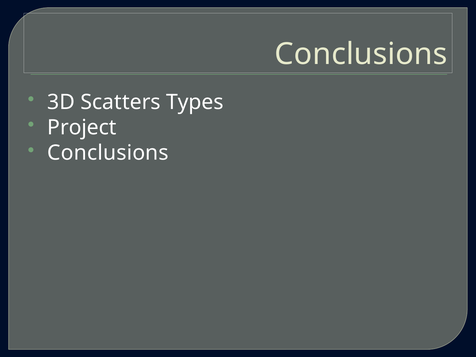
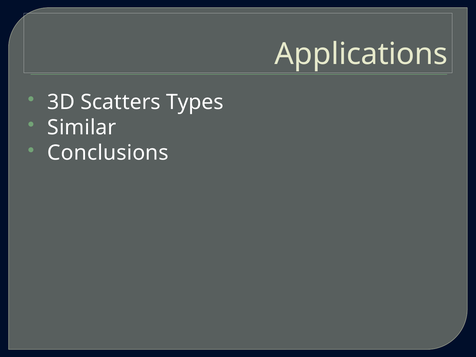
Conclusions: Conclusions -> Applications (361, 54)
Project: Project -> Similar (82, 128)
